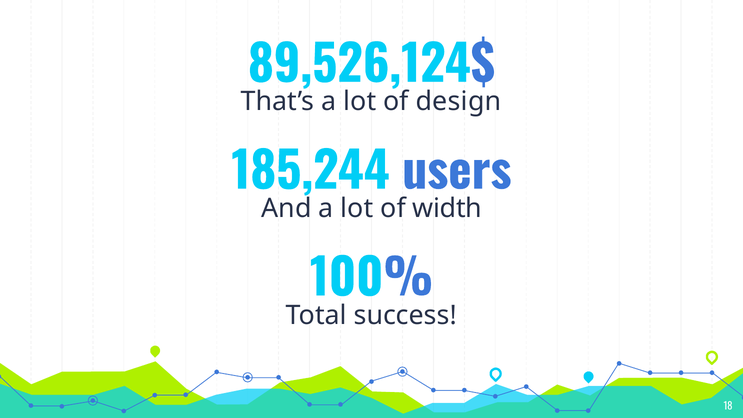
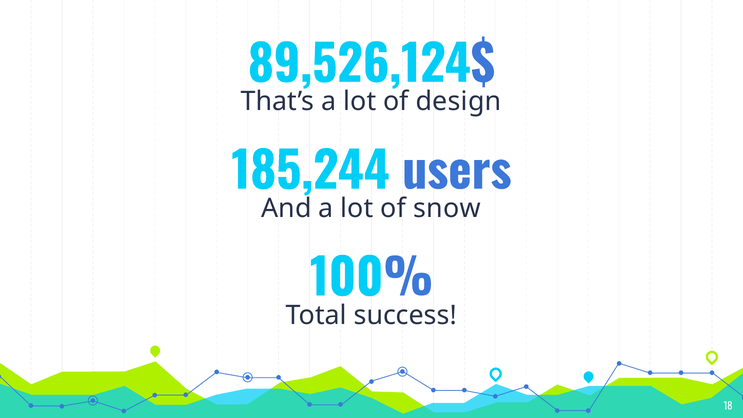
width: width -> snow (447, 208)
